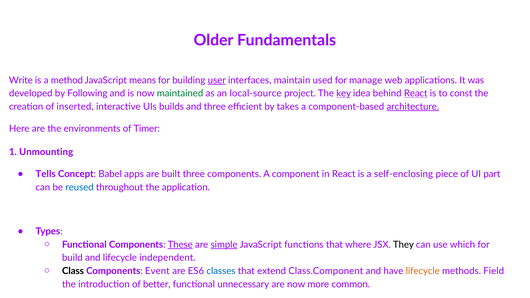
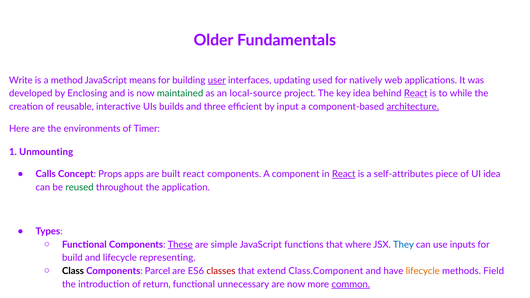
maintain: maintain -> updating (292, 80)
manage: manage -> natively (366, 80)
Following: Following -> Enclosing (87, 93)
key underline: present -> none (344, 93)
const: const -> while (461, 93)
inserted: inserted -> reusable (75, 107)
takes: takes -> input (288, 107)
Tells: Tells -> Calls (46, 174)
Babel: Babel -> Props (110, 174)
built three: three -> react (194, 174)
React underline: none -> present (344, 174)
self-enclosing: self-enclosing -> self-attributes (404, 174)
UI part: part -> idea (492, 174)
reused colour: blue -> green (79, 187)
simple underline: present -> none (224, 245)
They colour: black -> blue (403, 245)
which: which -> inputs (463, 245)
independent: independent -> representing (167, 258)
Event: Event -> Parcel (157, 271)
classes colour: blue -> red (221, 271)
better: better -> return (157, 284)
common underline: none -> present (351, 284)
